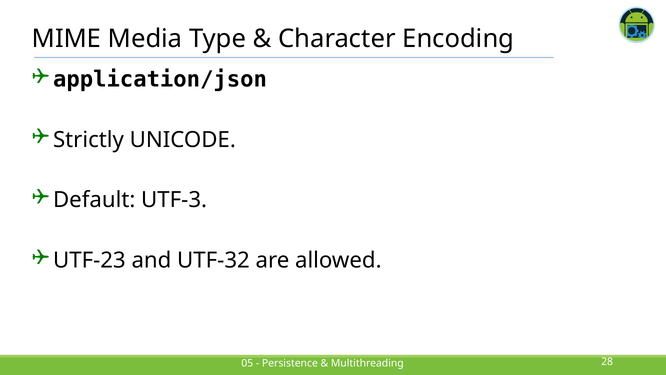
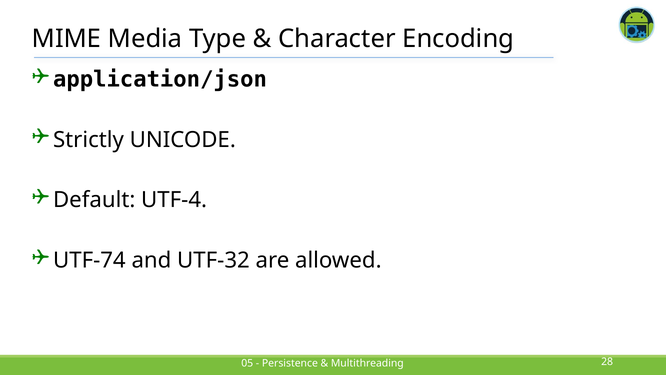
UTF-3: UTF-3 -> UTF-4 (174, 200)
UTF-23: UTF-23 -> UTF-74 (89, 260)
